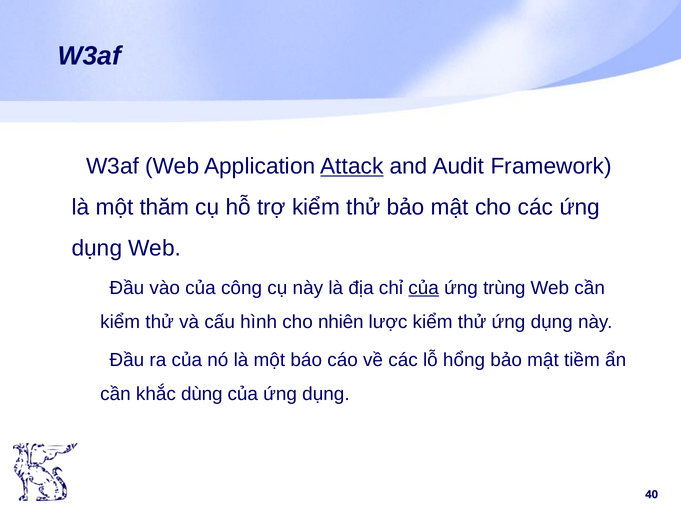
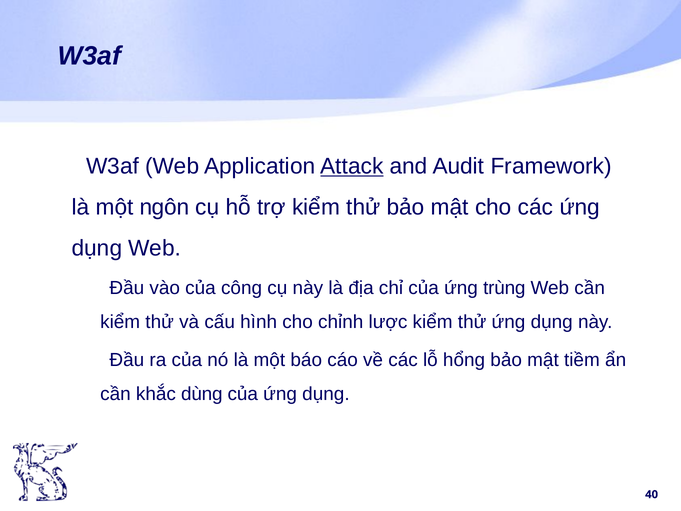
thăm: thăm -> ngôn (164, 207)
của underline: present -> none (424, 288)
nhiên: nhiên -> chỉnh (341, 322)
